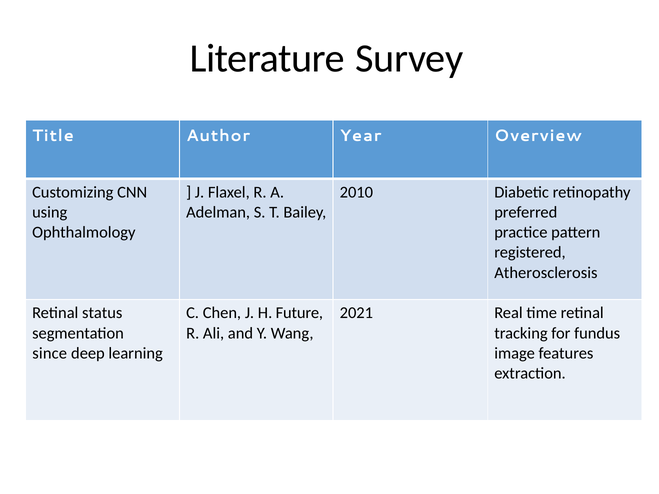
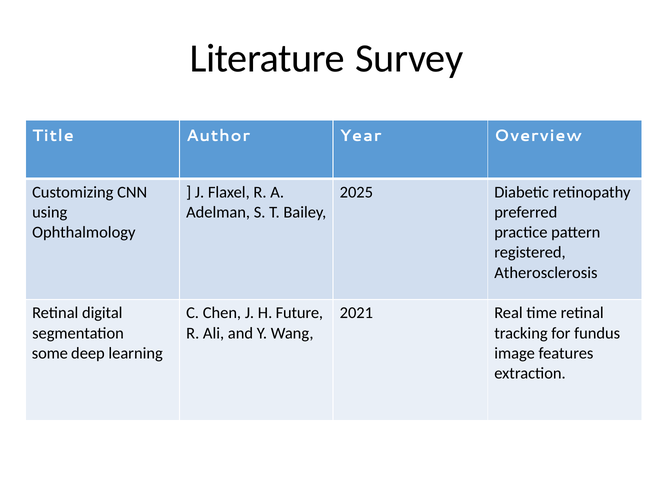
2010: 2010 -> 2025 (356, 192)
status: status -> digital (102, 313)
since: since -> some (50, 353)
